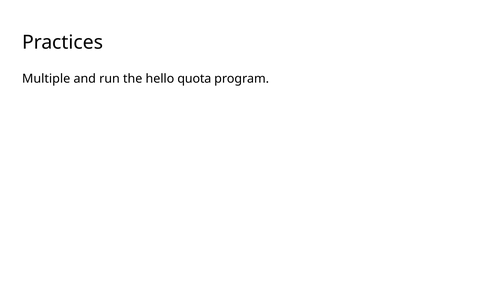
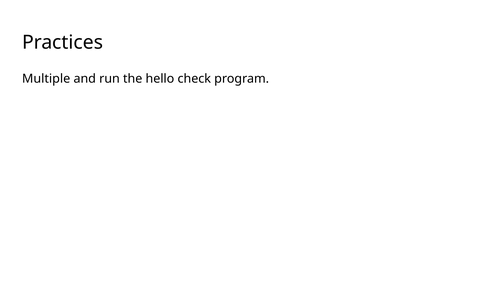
quota: quota -> check (194, 79)
